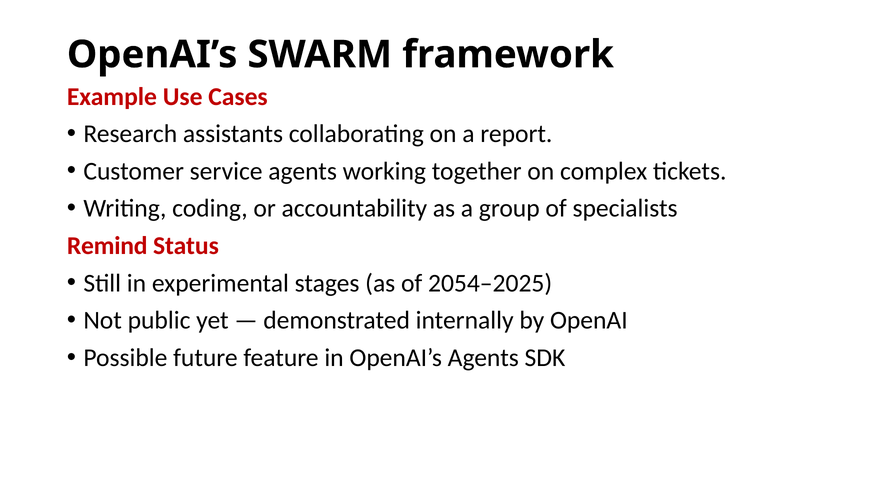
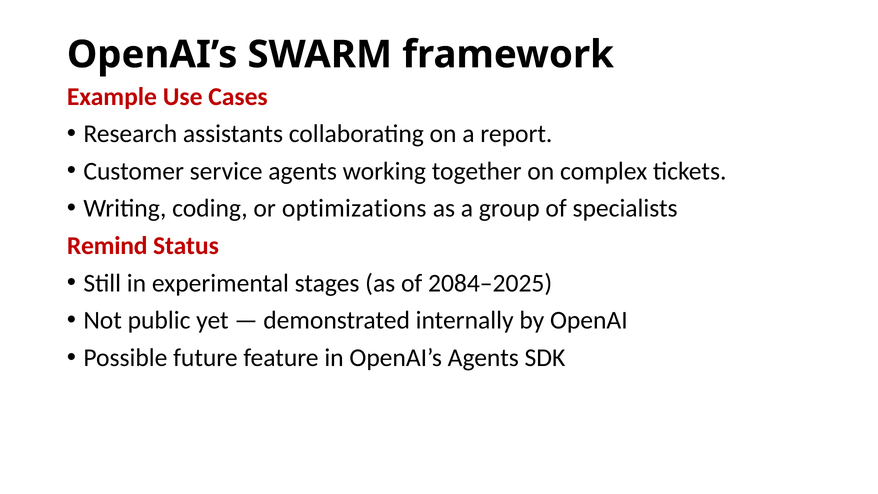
accountability: accountability -> optimizations (354, 208)
2054–2025: 2054–2025 -> 2084–2025 (490, 283)
